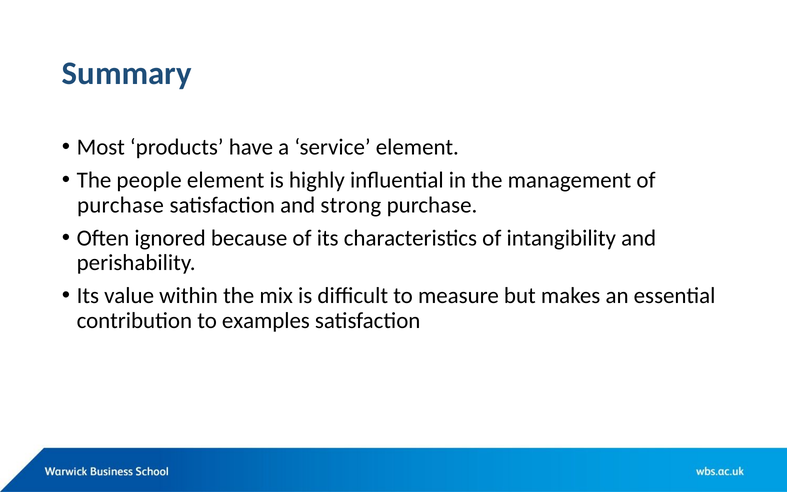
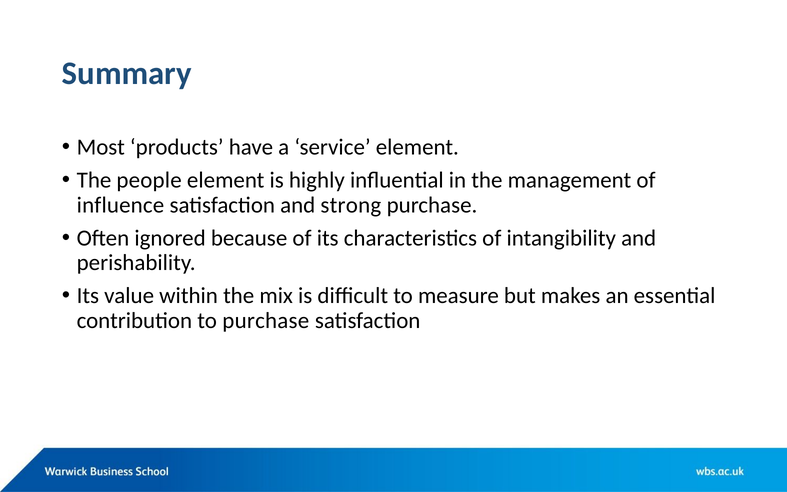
purchase: purchase -> influence (120, 205)
to examples: examples -> purchase (266, 320)
